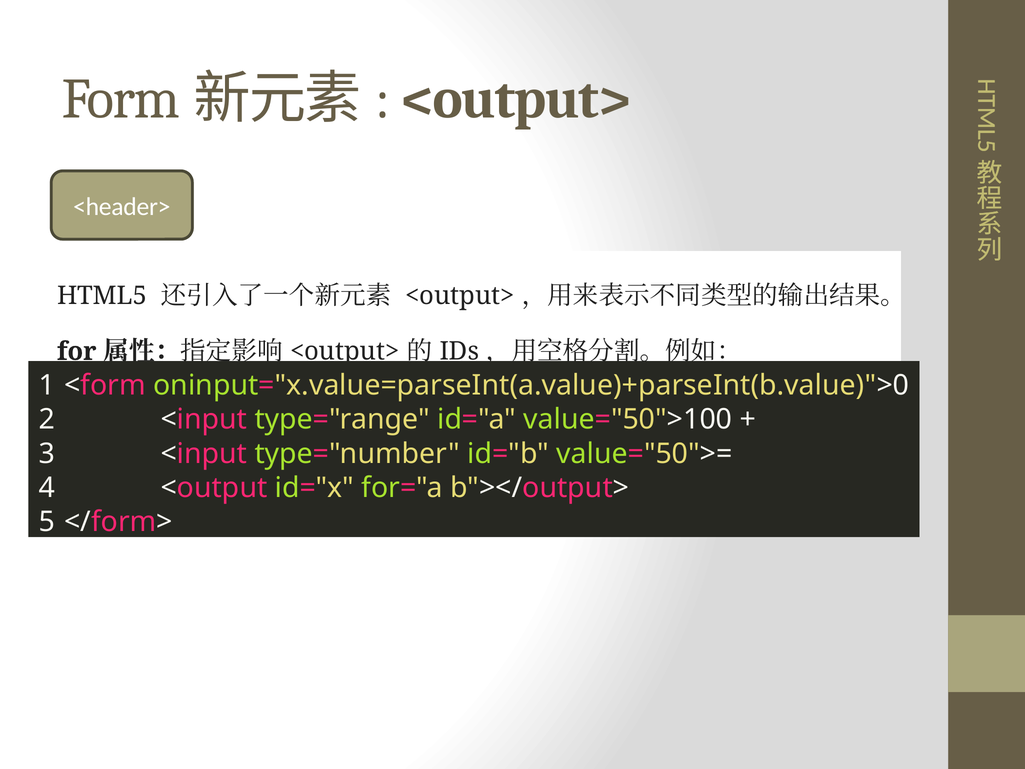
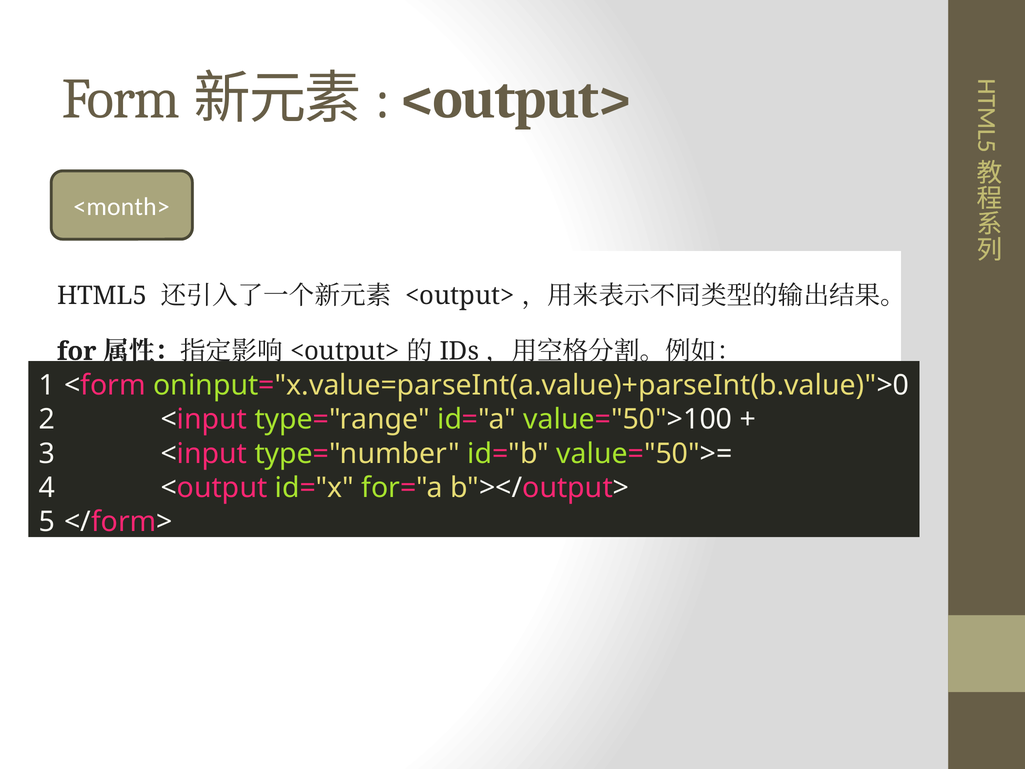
<header>: <header> -> <month> (122, 207)
